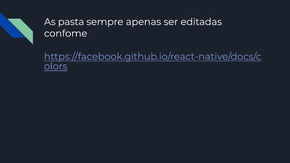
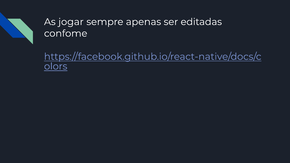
pasta: pasta -> jogar (71, 22)
